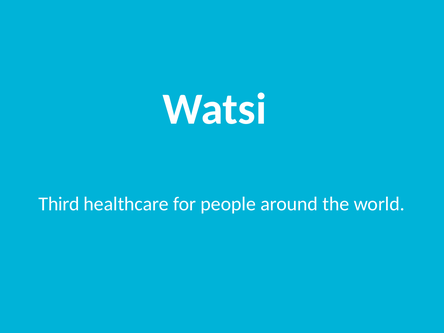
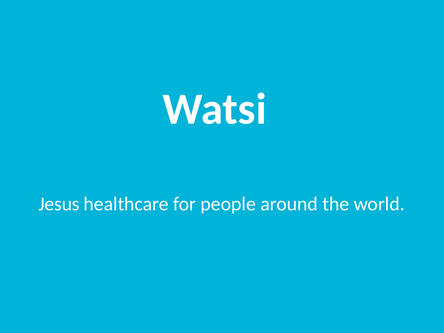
Third: Third -> Jesus (59, 204)
